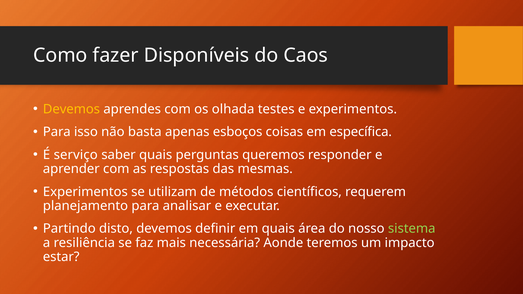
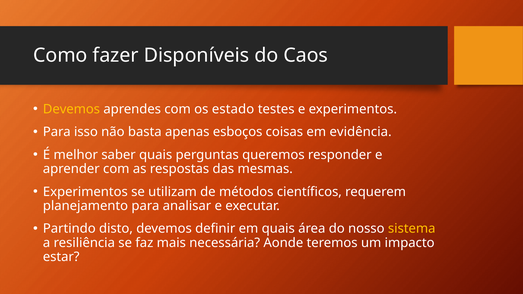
olhada: olhada -> estado (233, 109)
específica: específica -> evidência (361, 132)
serviço: serviço -> melhor (76, 155)
sistema colour: light green -> yellow (412, 229)
